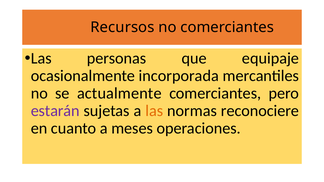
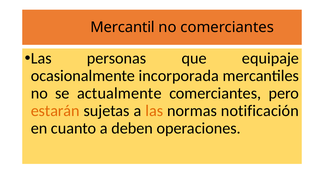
Recursos: Recursos -> Mercantil (123, 27)
estarán colour: purple -> orange (55, 111)
reconociere: reconociere -> notificación (260, 111)
meses: meses -> deben (132, 128)
